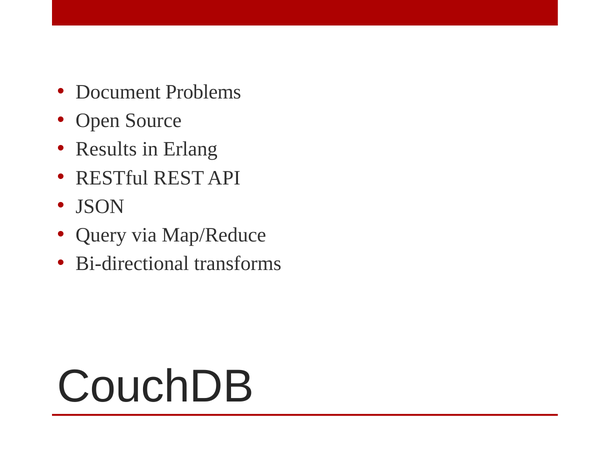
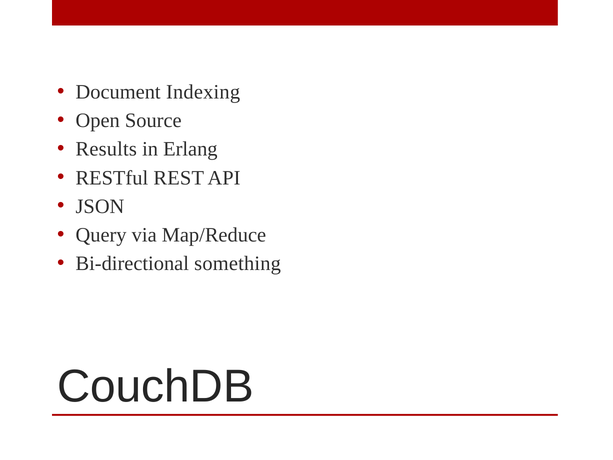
Problems: Problems -> Indexing (203, 92)
transforms: transforms -> something (238, 263)
